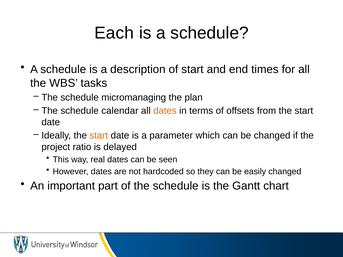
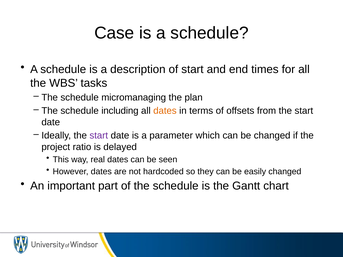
Each: Each -> Case (114, 33)
calendar: calendar -> including (120, 111)
start colour: orange -> purple (99, 136)
